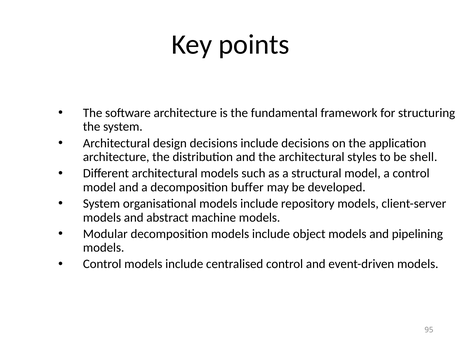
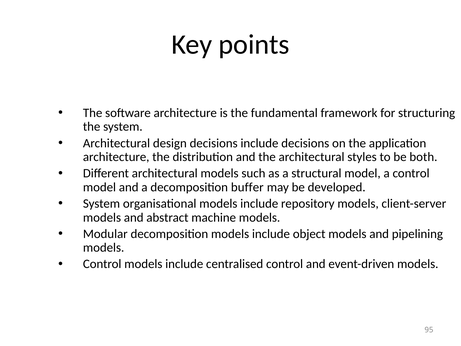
shell: shell -> both (423, 157)
